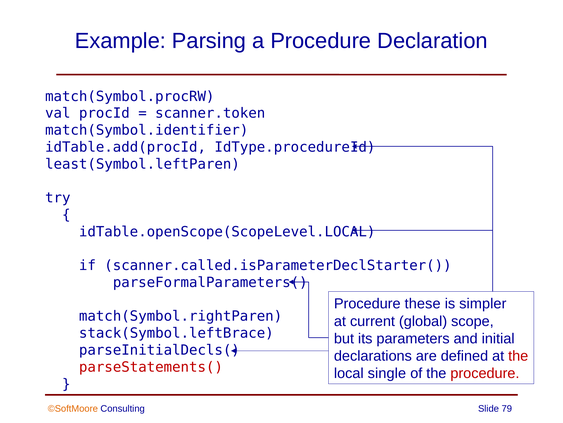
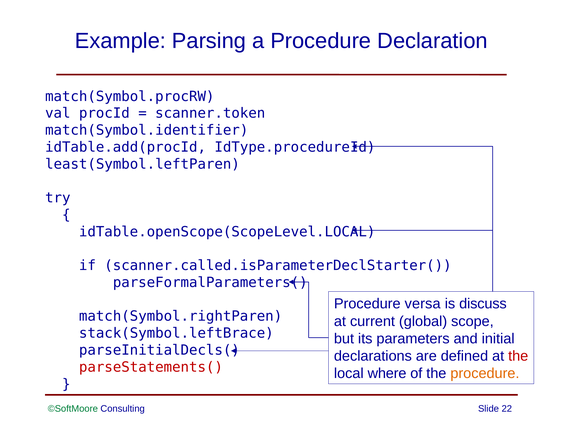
these: these -> versa (423, 303)
simpler: simpler -> discuss (483, 303)
single: single -> where (387, 373)
procedure colour: red -> orange (485, 373)
©SoftMoore colour: orange -> green (73, 408)
79: 79 -> 22 (507, 408)
